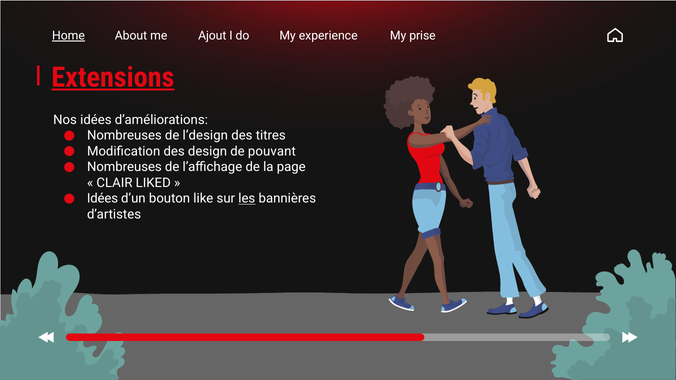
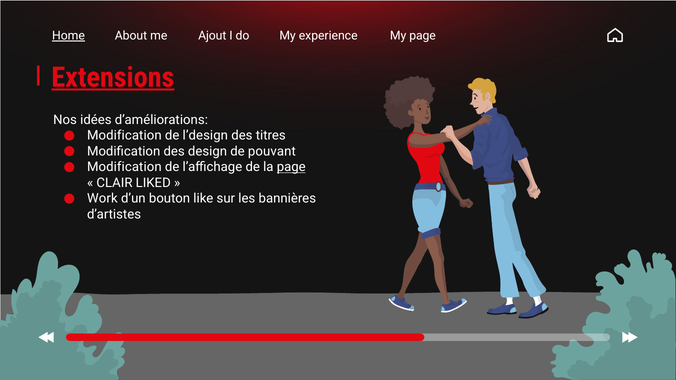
My prise: prise -> page (423, 36)
Nombreuses: Nombreuses -> Modification (124, 136)
Nombreuses: Nombreuses -> Modification (124, 167)
page underline: none -> present (291, 167)
Idées: Idées -> Work (102, 199)
les underline: present -> none (247, 199)
